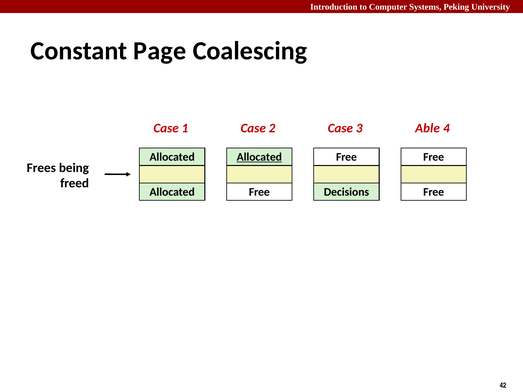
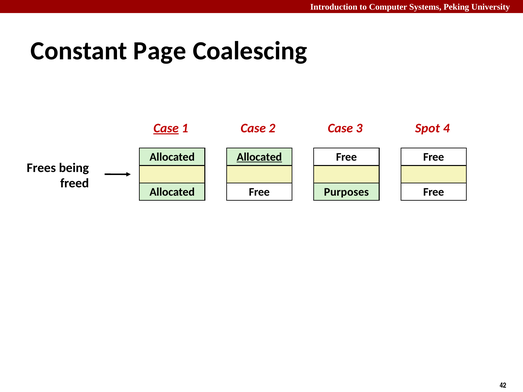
Case underline: none -> present (166, 128)
Able: Able -> Spot (428, 128)
Decisions: Decisions -> Purposes (346, 192)
